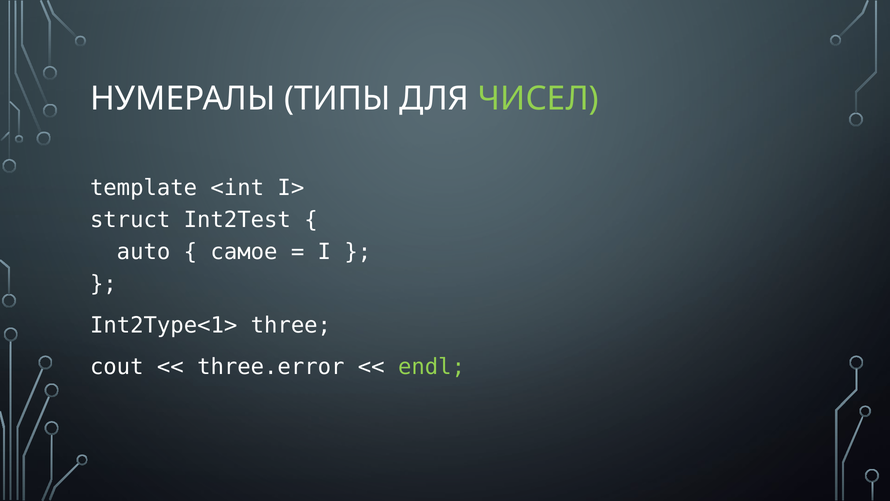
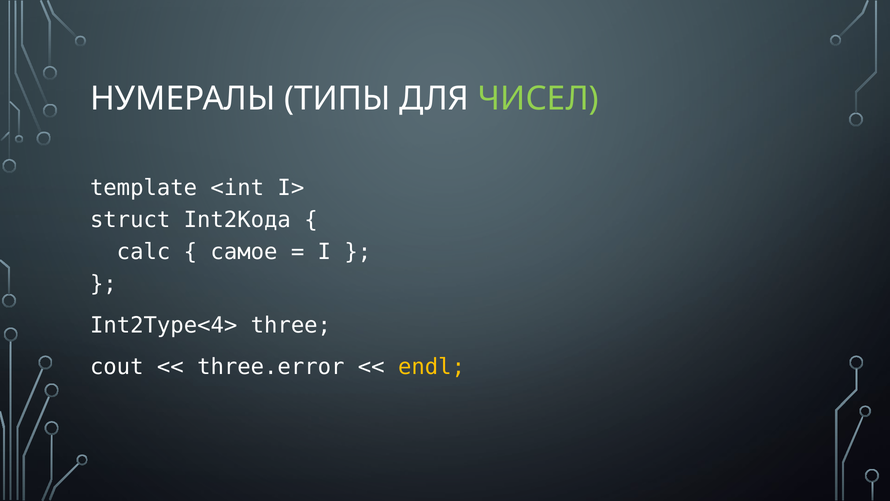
Int2Test: Int2Test -> Int2Кода (237, 220)
auto: auto -> calc (144, 252)
Int2Type<1>: Int2Type<1> -> Int2Type<4> (164, 325)
endl colour: light green -> yellow (432, 367)
